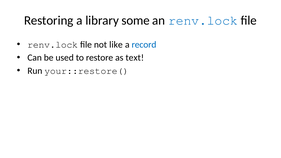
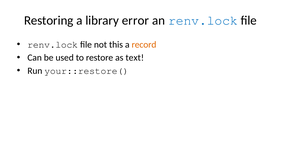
some: some -> error (135, 20)
like: like -> this (116, 45)
record colour: blue -> orange (144, 45)
